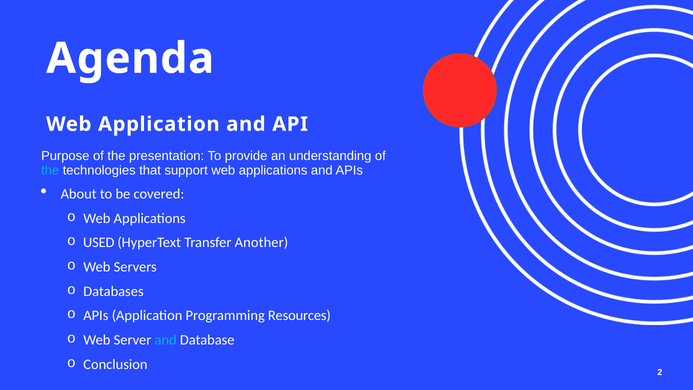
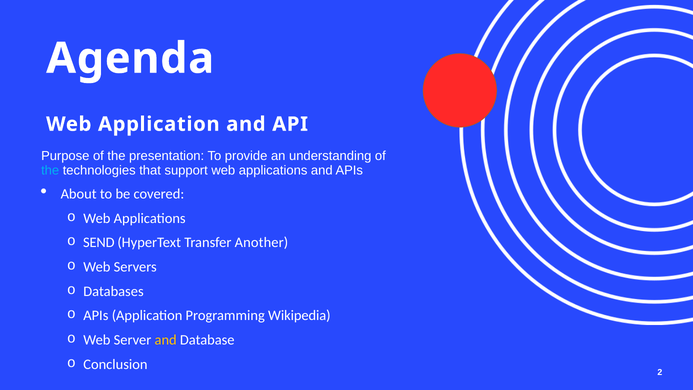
USED: USED -> SEND (99, 243)
Resources: Resources -> Wikipedia (299, 315)
and colour: light blue -> yellow (166, 340)
